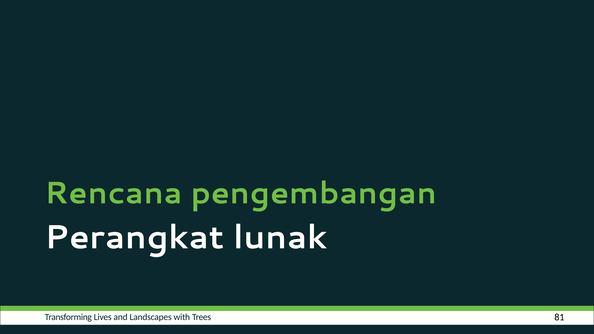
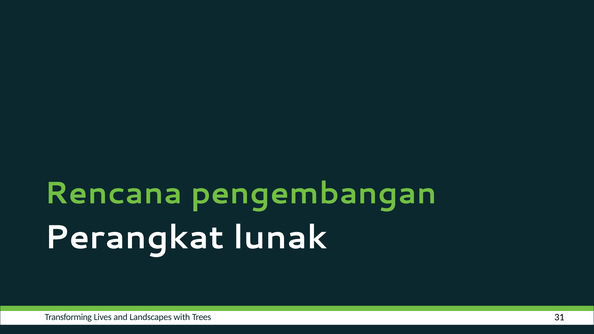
81: 81 -> 31 (559, 317)
